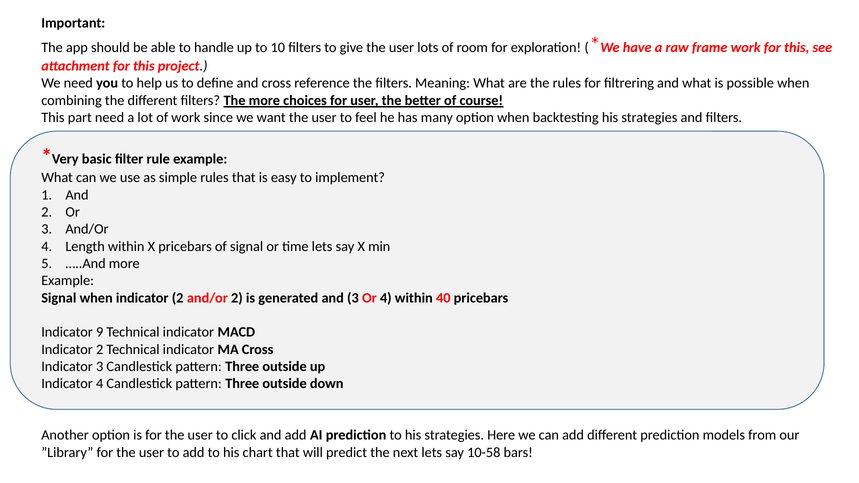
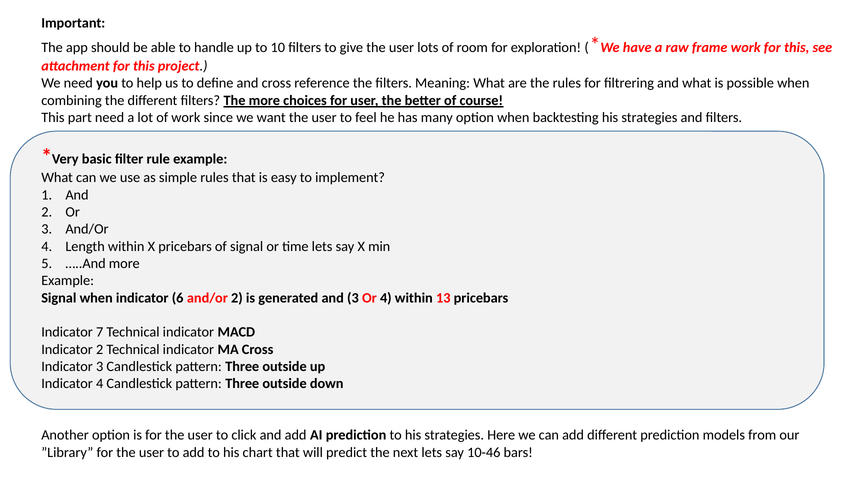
when indicator 2: 2 -> 6 (178, 298)
40: 40 -> 13 (443, 298)
9: 9 -> 7 (100, 332)
10-58: 10-58 -> 10-46 (484, 452)
